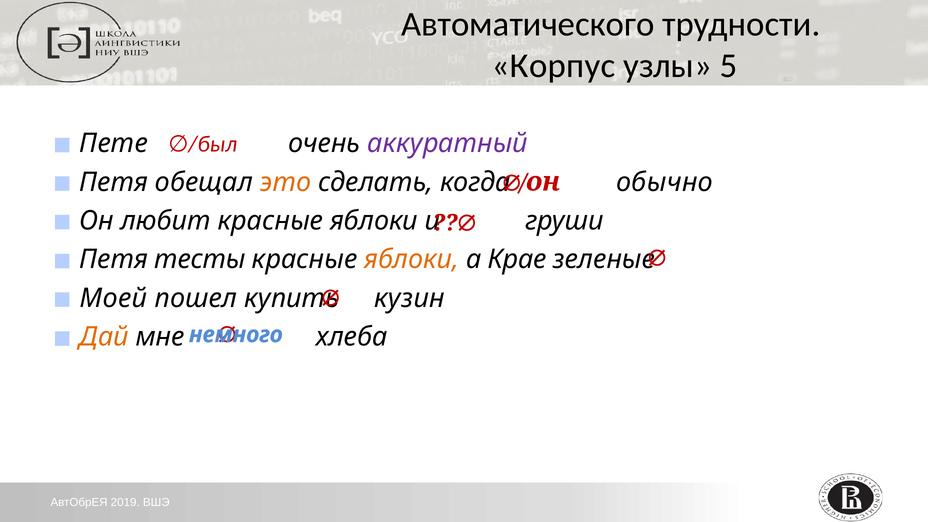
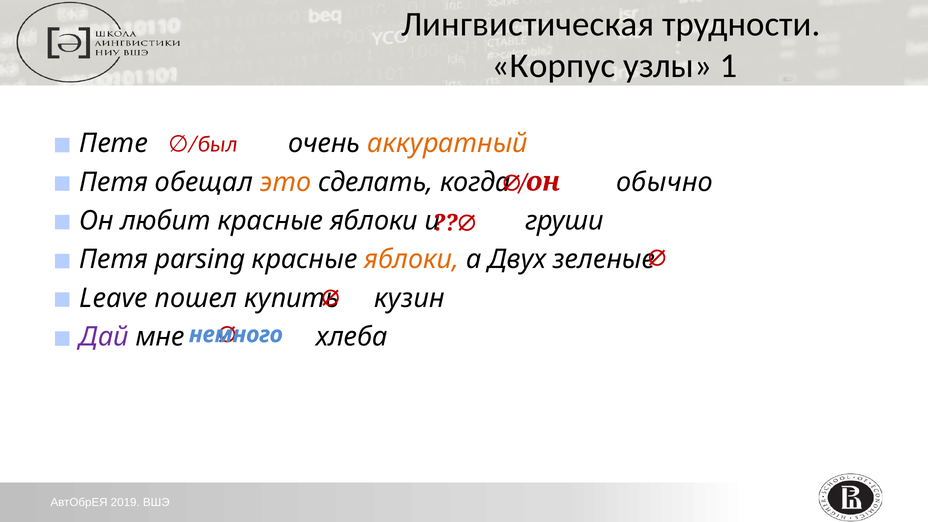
Автоматического: Автоматического -> Лингвистическая (528, 24)
5: 5 -> 1 (729, 66)
аккуратный colour: purple -> orange (448, 143)
тесты: тесты -> parsing (200, 259)
Крае: Крае -> Двух (517, 259)
Моей: Моей -> Leave (114, 298)
Дай colour: orange -> purple (104, 337)
